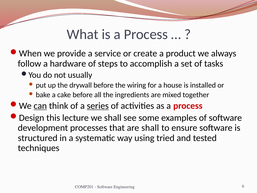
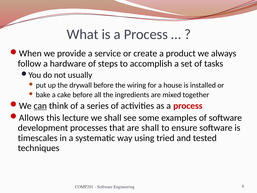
series underline: present -> none (98, 106)
Design: Design -> Allows (32, 118)
structured: structured -> timescales (38, 138)
